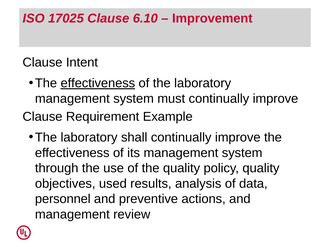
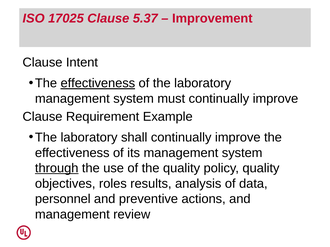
6.10: 6.10 -> 5.37 (145, 19)
through underline: none -> present (57, 169)
used: used -> roles (113, 184)
